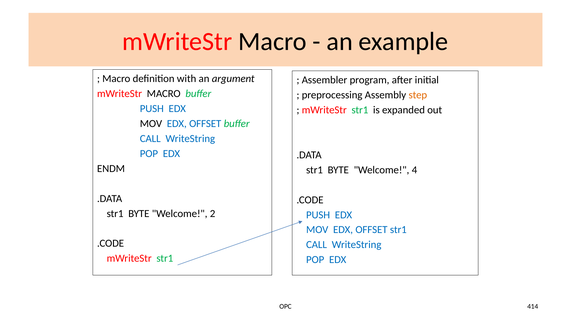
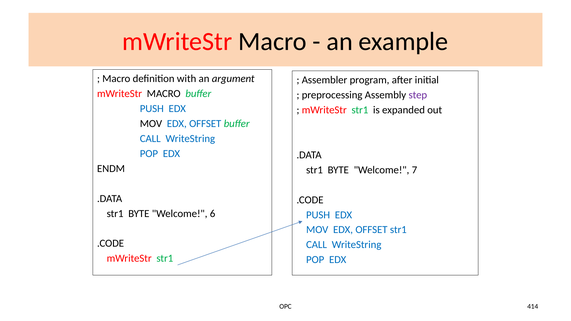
step colour: orange -> purple (418, 95)
4: 4 -> 7 (414, 170)
2: 2 -> 6 (213, 214)
